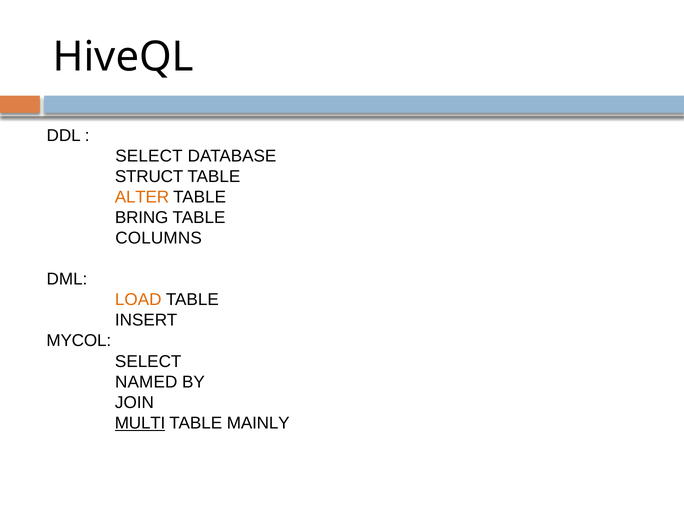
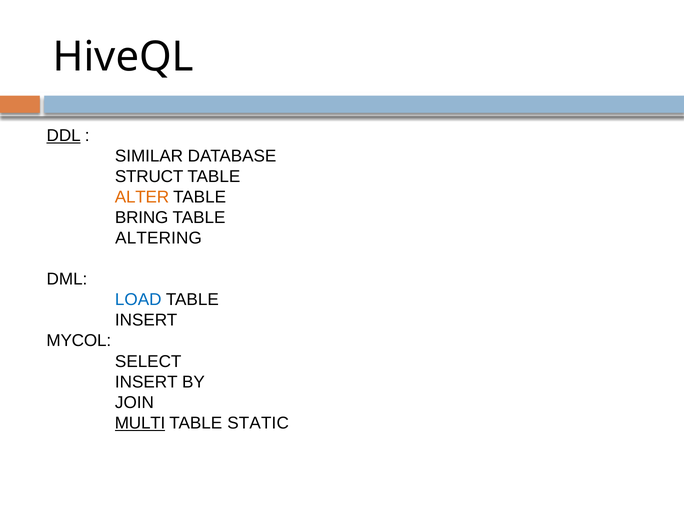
DDL underline: none -> present (64, 136)
SELECT: SELECT -> SIMILAR (149, 156)
COLUMNS: COLUMNS -> ALTERING (159, 238)
LOAD colour: orange -> blue (138, 300)
NAMED: NAMED -> INSERT (146, 382)
MAINLY: MAINLY -> STATIC (258, 423)
